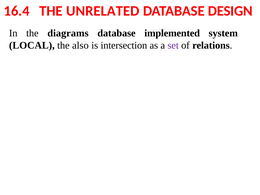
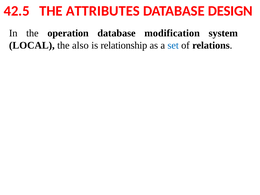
16.4: 16.4 -> 42.5 (17, 11)
UNRELATED: UNRELATED -> ATTRIBUTES (103, 11)
diagrams: diagrams -> operation (68, 33)
implemented: implemented -> modification (172, 33)
intersection: intersection -> relationship (124, 45)
set colour: purple -> blue (173, 45)
